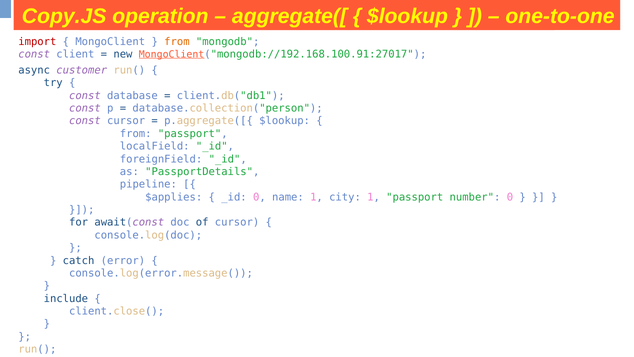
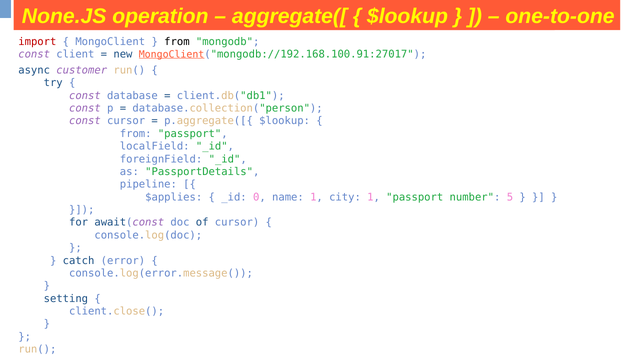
Copy.JS: Copy.JS -> None.JS (64, 17)
from colour: orange -> black (177, 42)
number 0: 0 -> 5 (510, 197)
include: include -> setting (66, 298)
